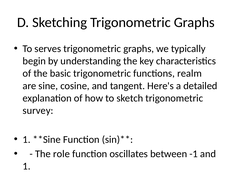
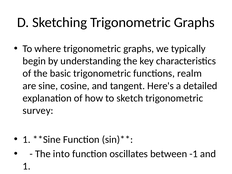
To serves: serves -> where (48, 49)
role: role -> into (61, 154)
